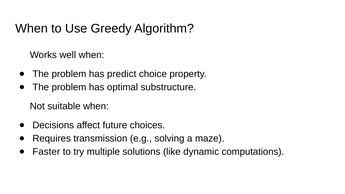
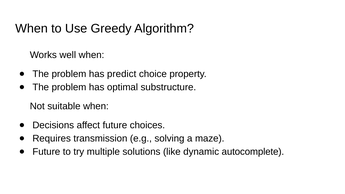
Faster: Faster -> Future (46, 152)
computations: computations -> autocomplete (253, 152)
